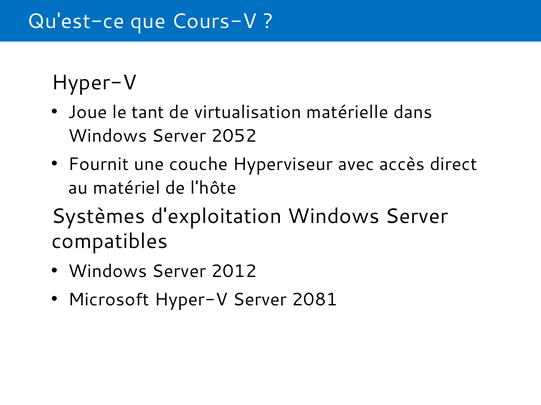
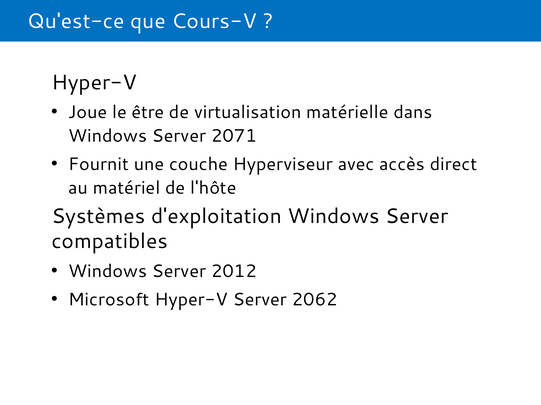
tant: tant -> être (148, 113)
2052: 2052 -> 2071 (234, 136)
2081: 2081 -> 2062 (315, 300)
